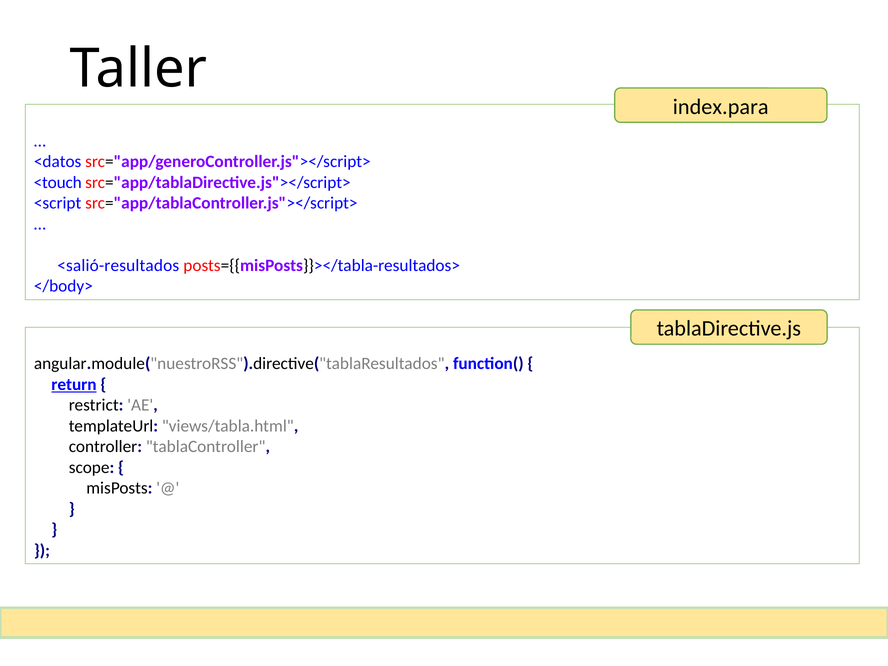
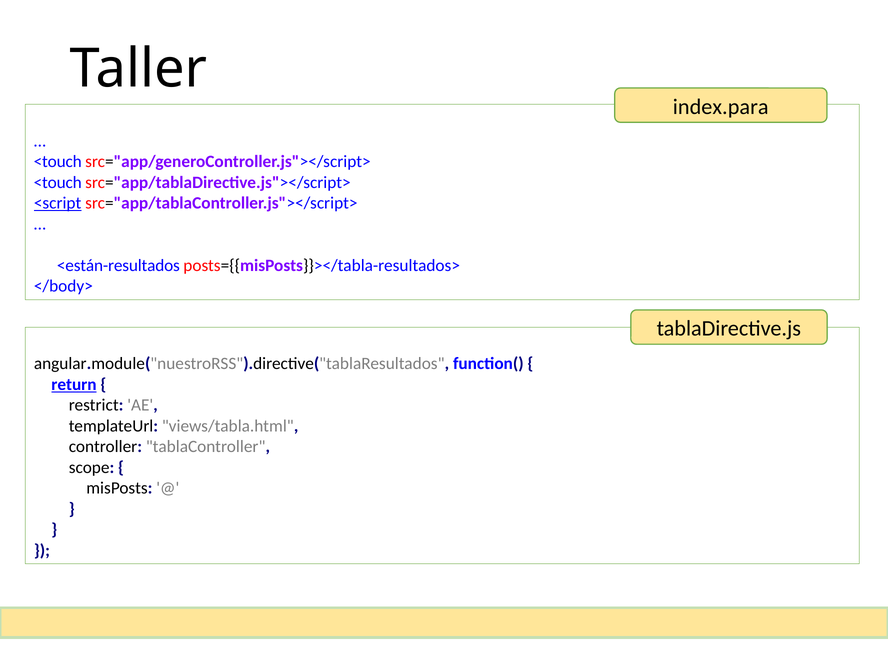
<datos: <datos -> <touch (58, 162)
<script underline: none -> present (58, 203)
<salió-resultados: <salió-resultados -> <están-resultados (118, 265)
